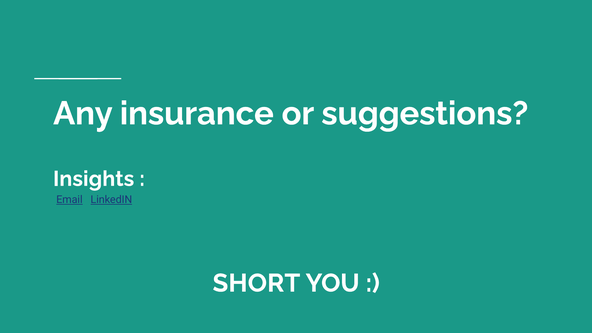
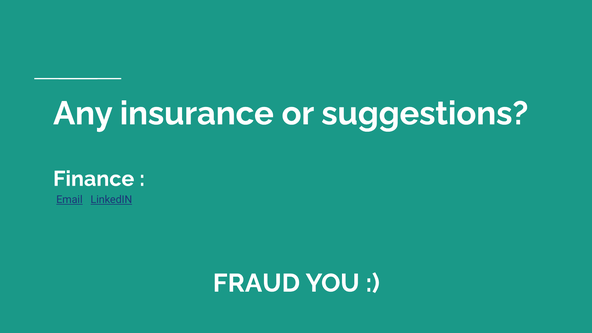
Insights: Insights -> Finance (94, 179)
SHORT: SHORT -> FRAUD (256, 283)
